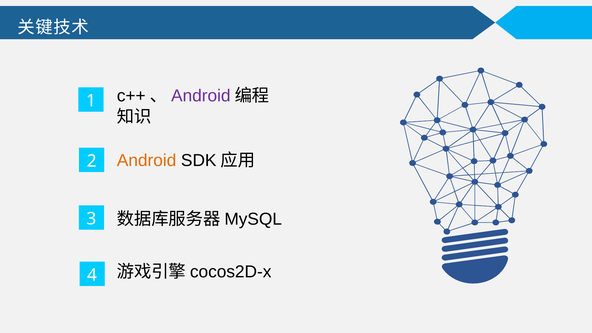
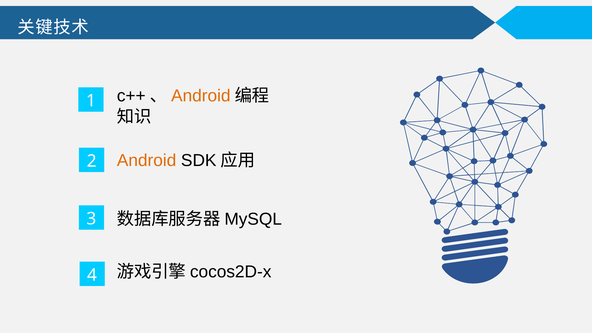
Android colour: purple -> orange (201, 96)
